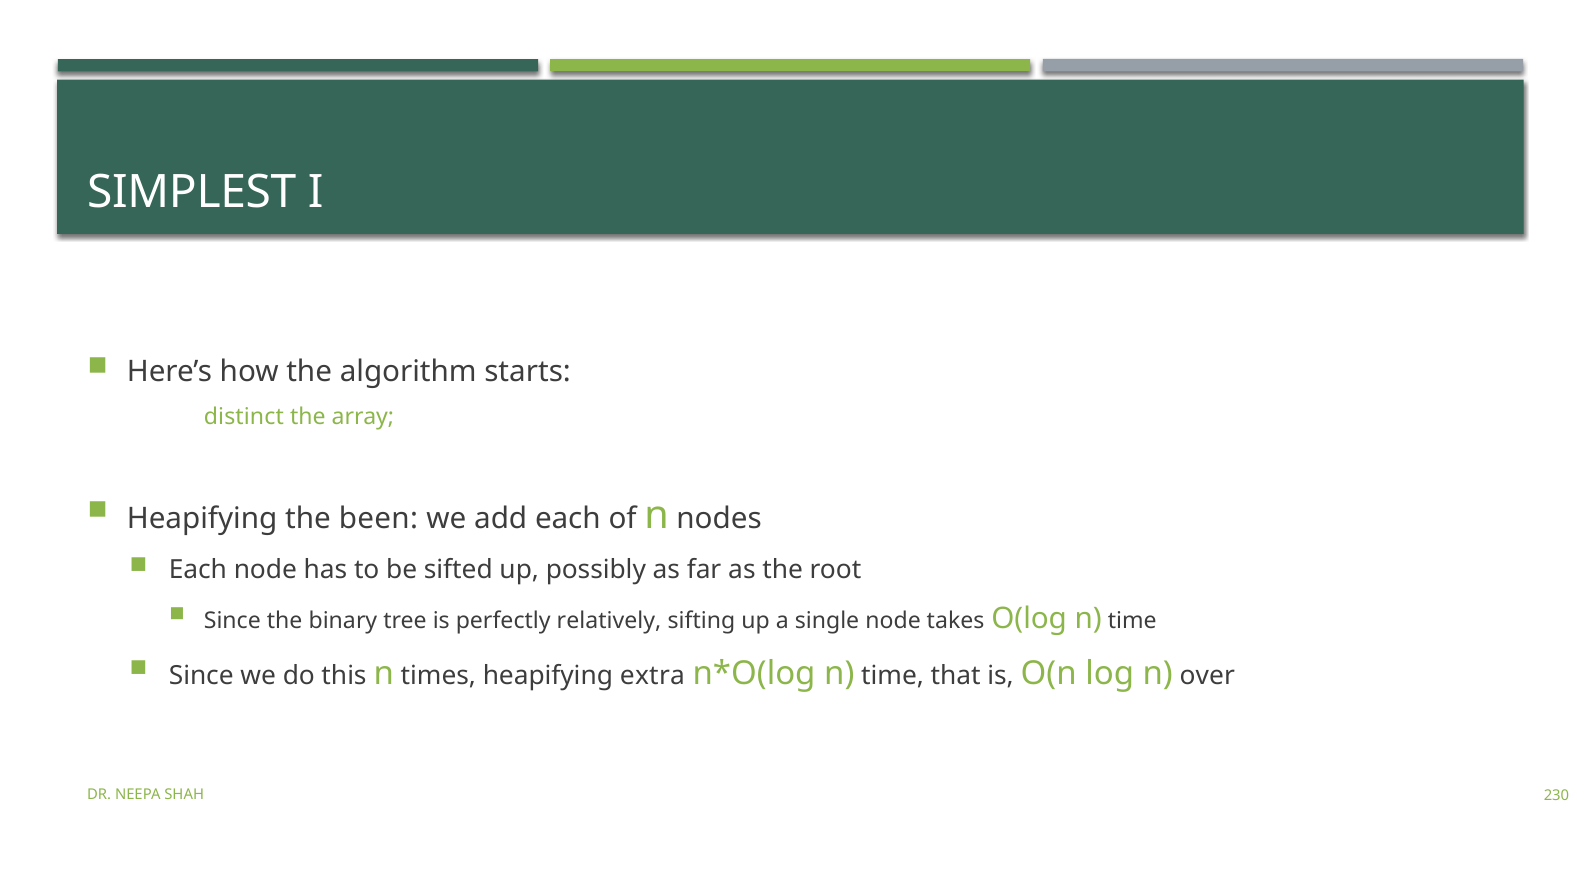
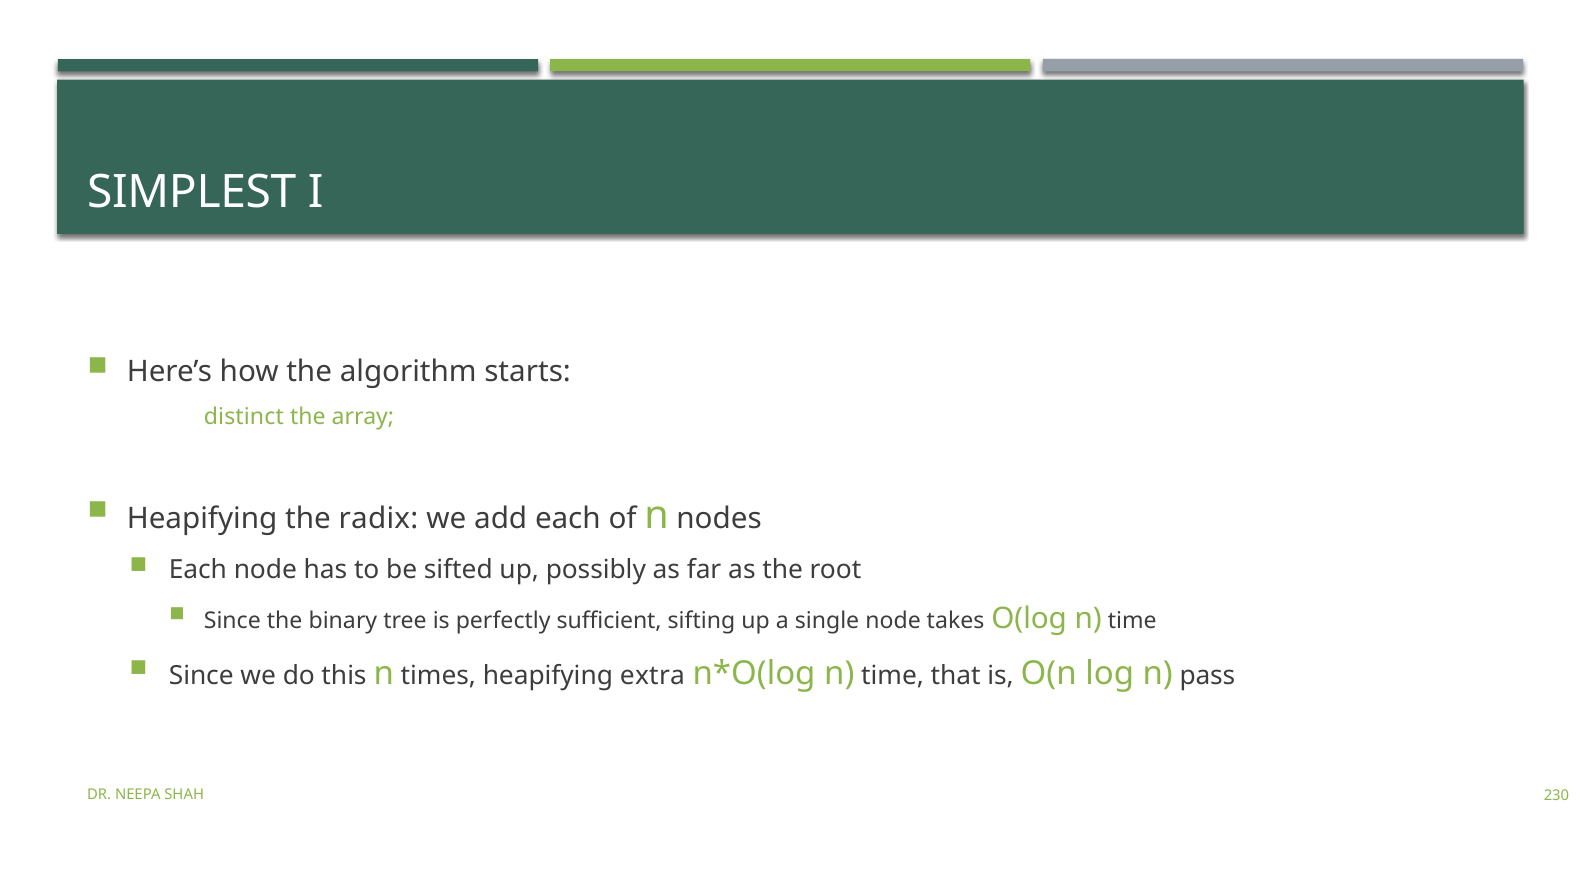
been: been -> radix (378, 519)
relatively: relatively -> sufficient (609, 621)
over: over -> pass (1207, 676)
